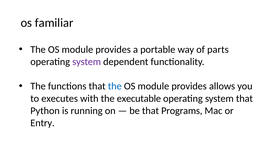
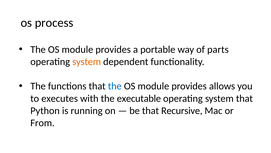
familiar: familiar -> process (54, 23)
system colour: purple -> orange (87, 62)
Programs: Programs -> Recursive (182, 110)
Entry: Entry -> From (42, 123)
